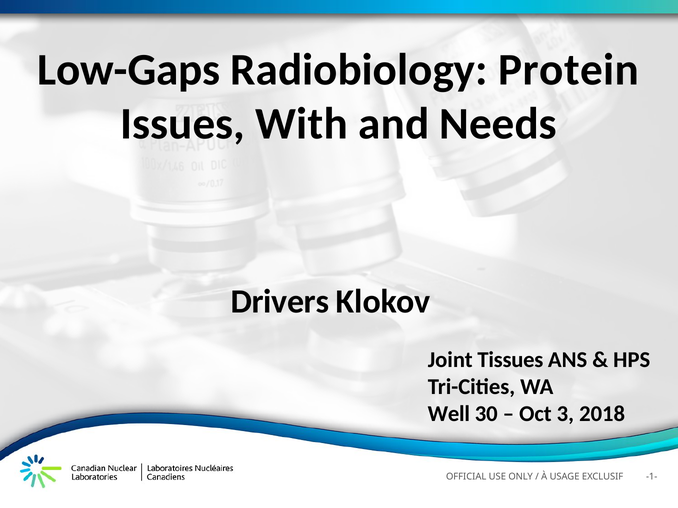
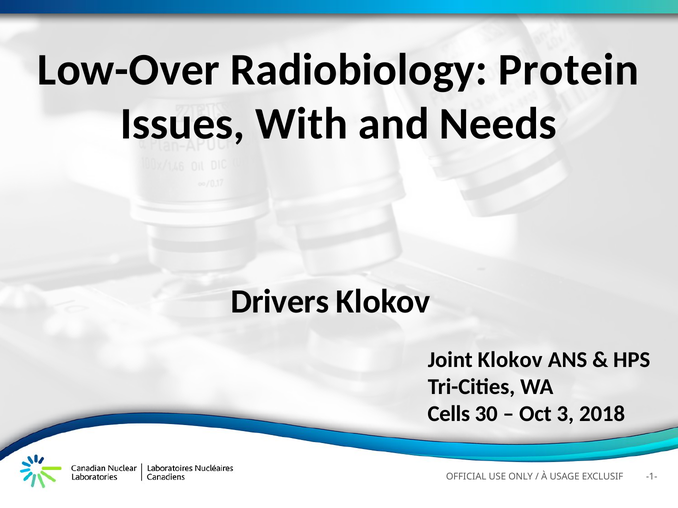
Low-Gaps: Low-Gaps -> Low-Over (129, 70)
Joint Tissues: Tissues -> Klokov (510, 360)
Well: Well -> Cells (449, 414)
